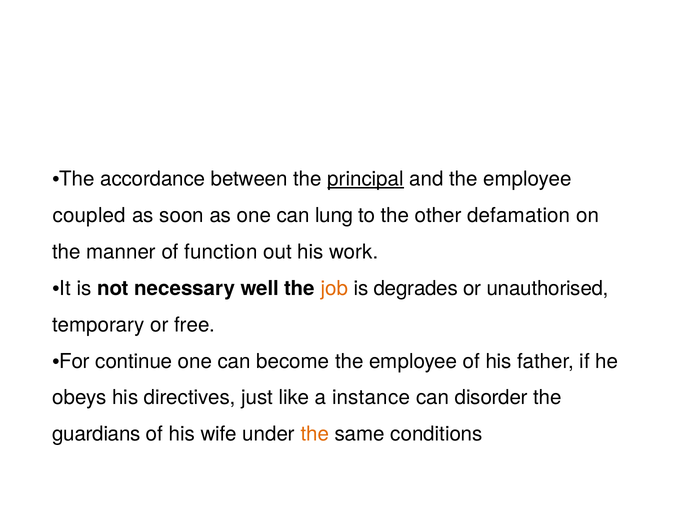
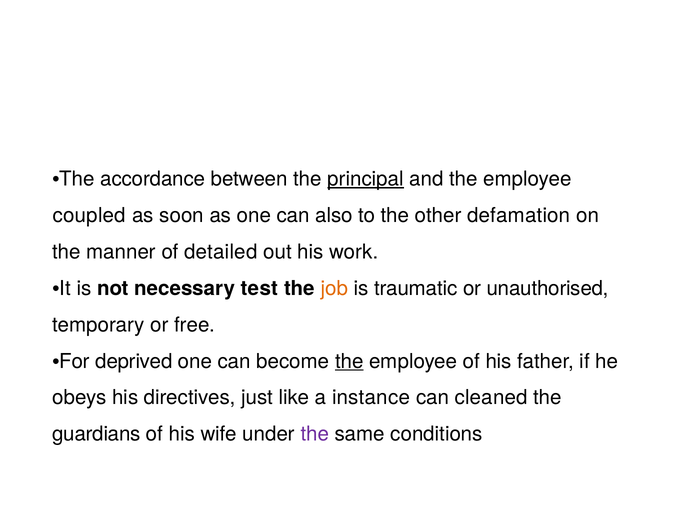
lung: lung -> also (334, 215)
function: function -> detailed (221, 252)
well: well -> test (259, 288)
degrades: degrades -> traumatic (416, 288)
continue: continue -> deprived (134, 361)
the underline: none -> present (349, 361)
disorder: disorder -> cleaned (491, 397)
the colour: orange -> purple (315, 434)
